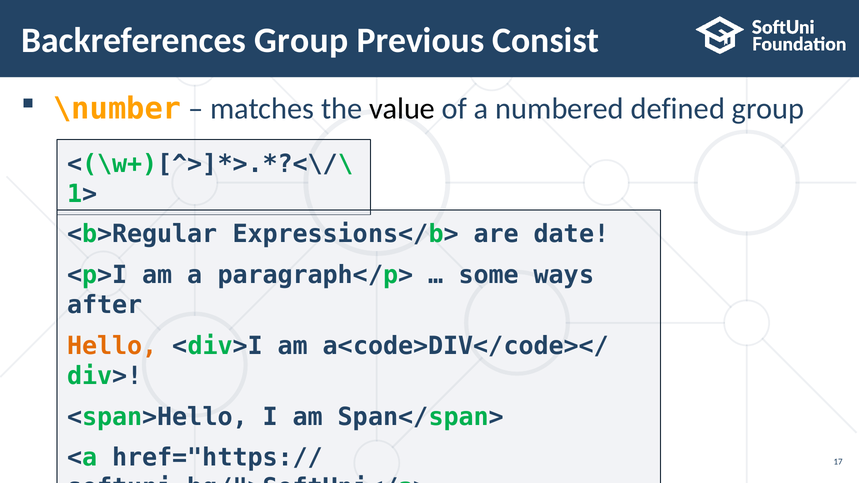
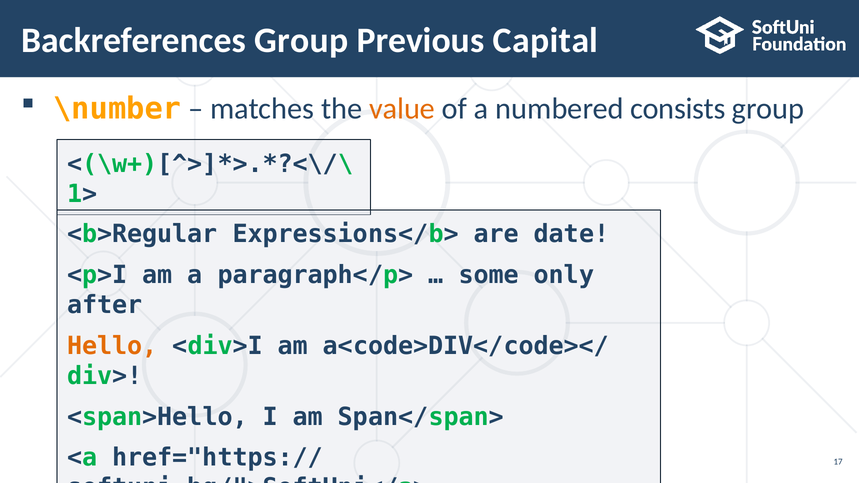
Consist: Consist -> Capital (546, 41)
value colour: black -> orange (402, 109)
defined: defined -> consists (678, 109)
ways: ways -> only (564, 275)
